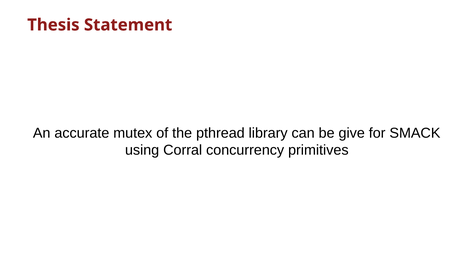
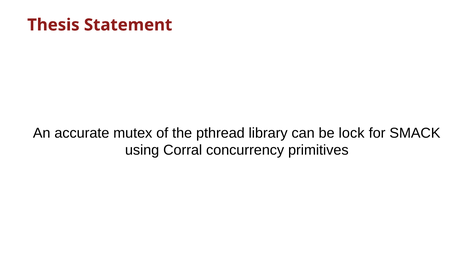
give: give -> lock (352, 133)
